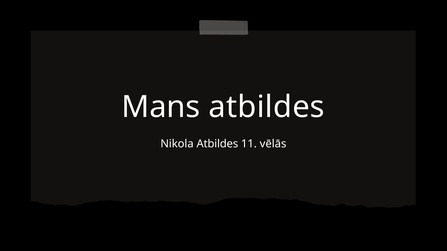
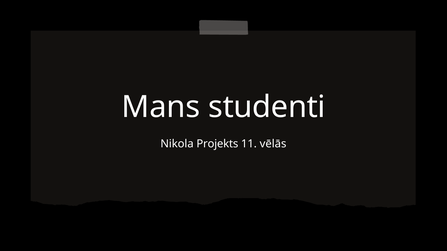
Mans atbildes: atbildes -> studenti (267, 107)
Nikola Atbildes: Atbildes -> Projekts (217, 144)
